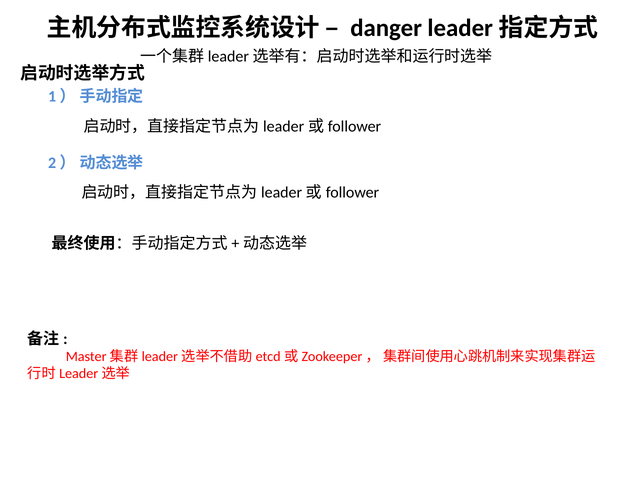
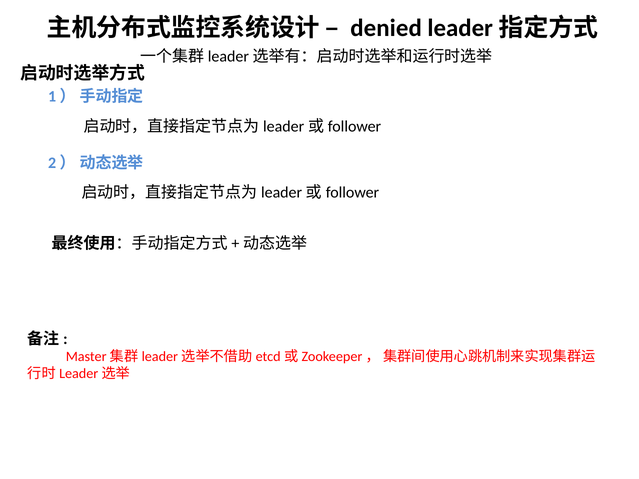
danger: danger -> denied (386, 28)
